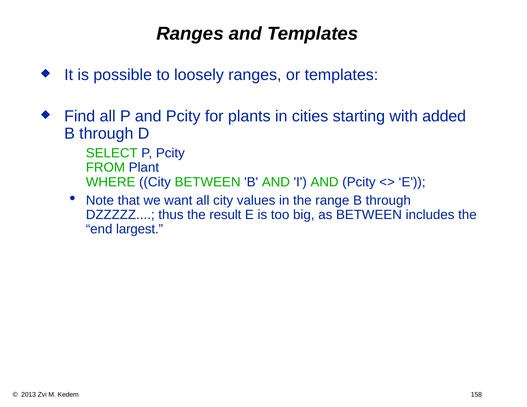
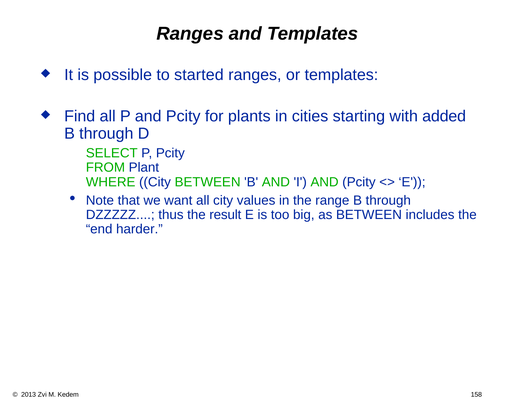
loosely: loosely -> started (199, 75)
largest: largest -> harder (139, 229)
